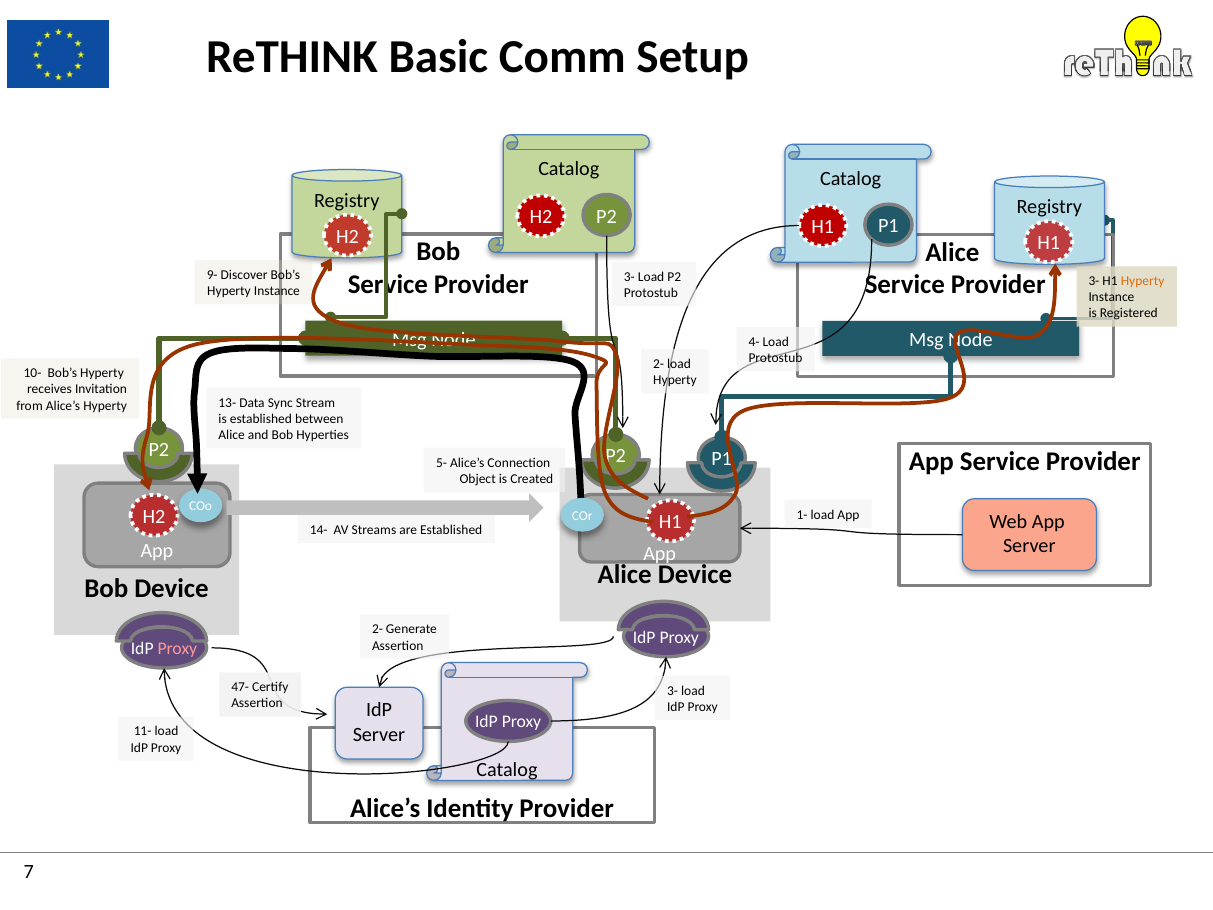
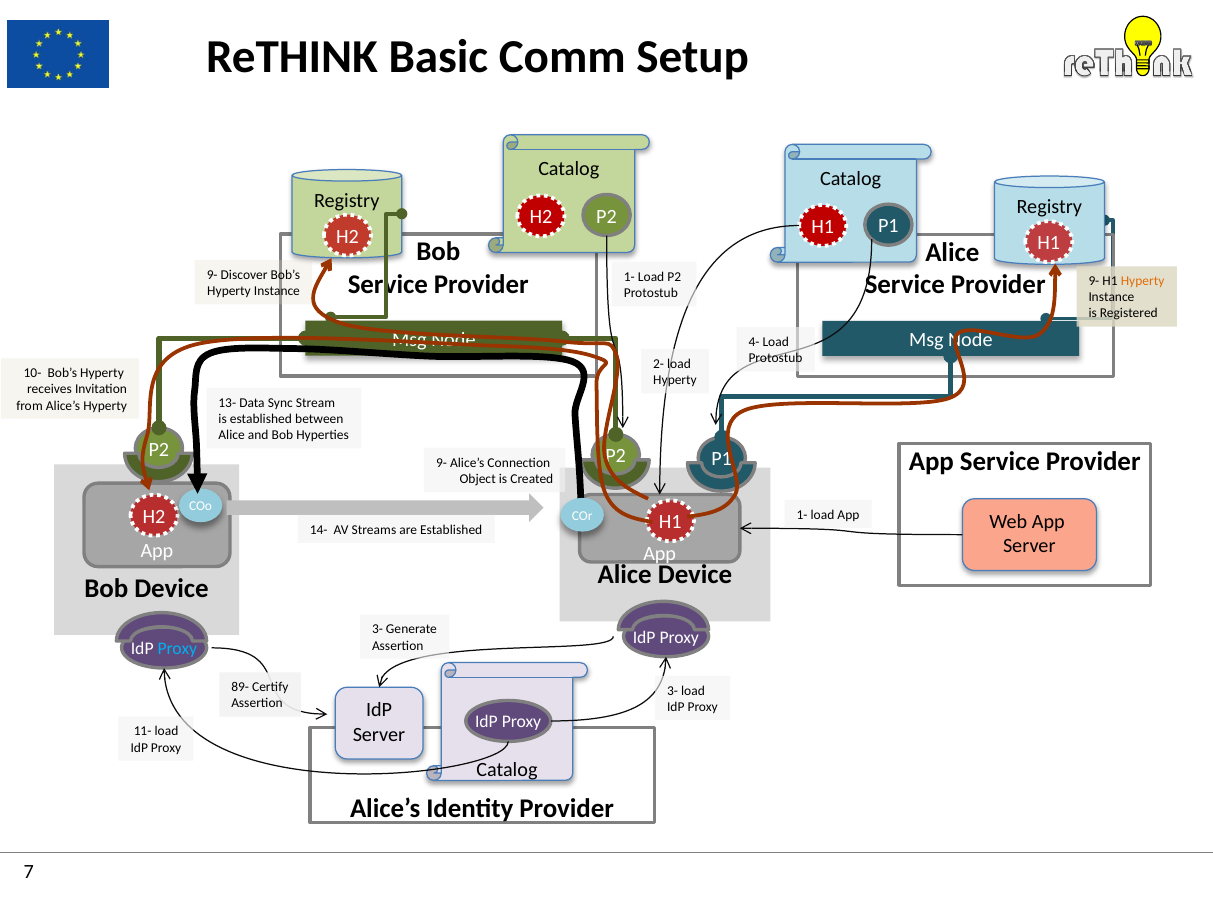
3-: 3- -> 1- (629, 277)
3-: 3- -> 9- (1094, 281)
5-: 5- -> 9- (442, 463)
2-: 2- -> 3- (377, 629)
Proxy colour: pink -> light blue (177, 649)
47-: 47- -> 89- (240, 687)
